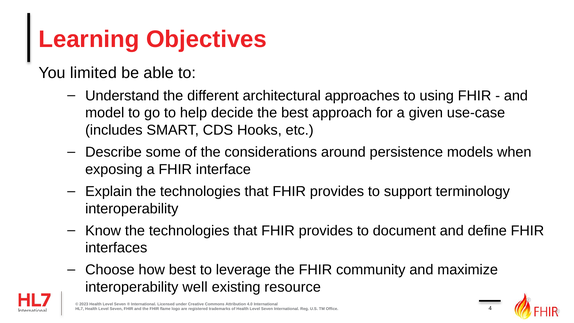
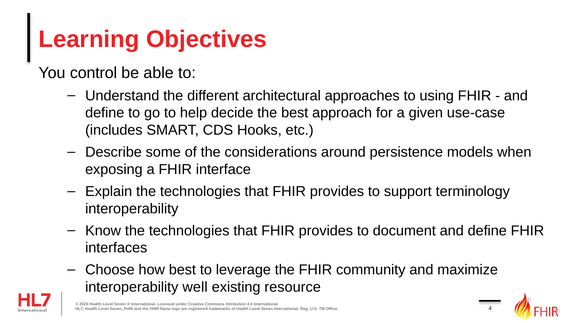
limited: limited -> control (93, 73)
model: model -> define (105, 113)
